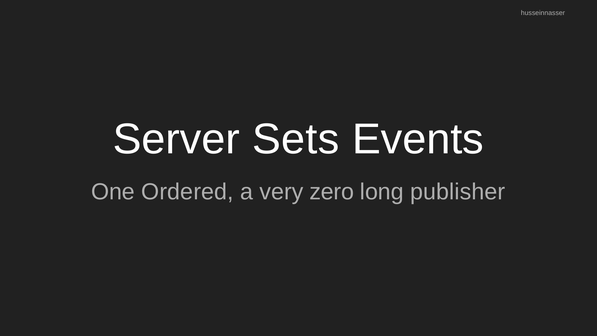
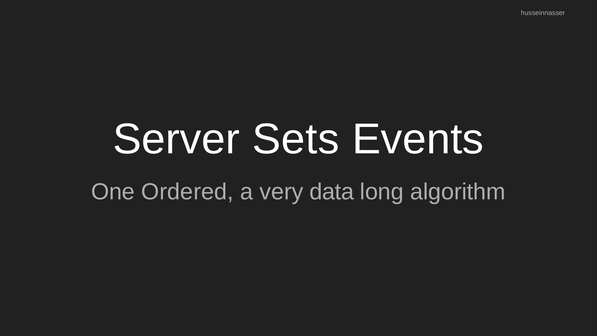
zero: zero -> data (332, 192)
publisher: publisher -> algorithm (458, 192)
